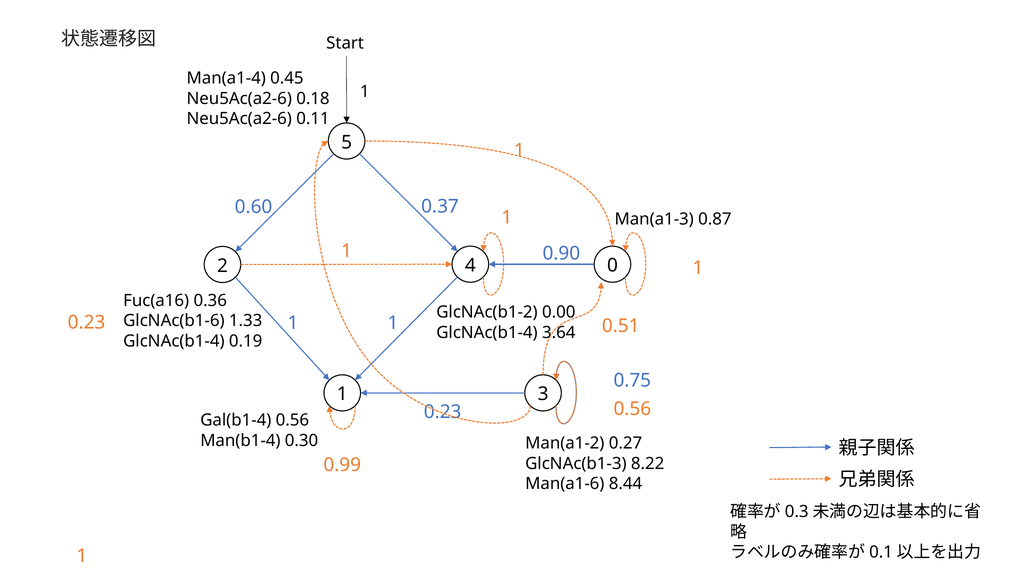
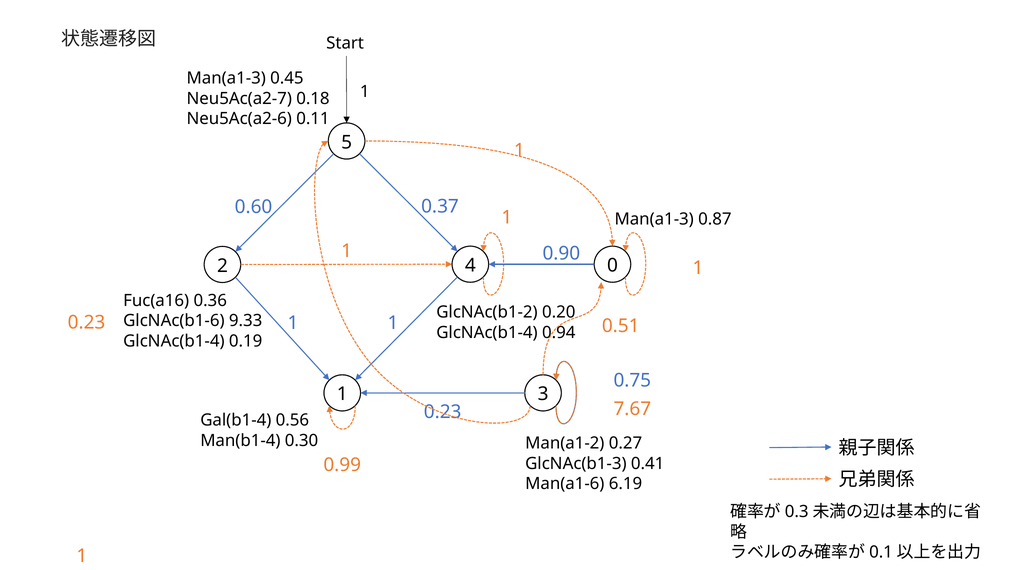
Man(a1-4: Man(a1-4 -> Man(a1-3 (226, 78)
Neu5Ac(a2-6: Neu5Ac(a2-6 -> Neu5Ac(a2-7 (239, 99)
0.00: 0.00 -> 0.20 (559, 313)
1.33: 1.33 -> 9.33 (246, 321)
3.64: 3.64 -> 0.94 (559, 333)
0.56: 0.56 -> 7.67 (632, 409)
8.22: 8.22 -> 0.41 (648, 464)
8.44: 8.44 -> 6.19 (626, 484)
